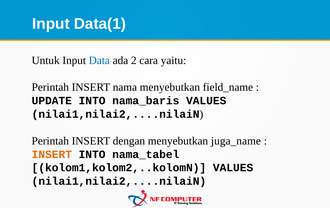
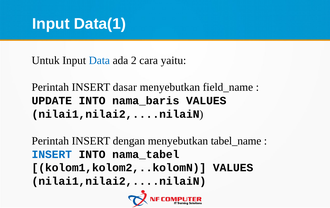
nama: nama -> dasar (125, 87)
juga_name: juga_name -> tabel_name (236, 141)
INSERT colour: orange -> blue (52, 154)
